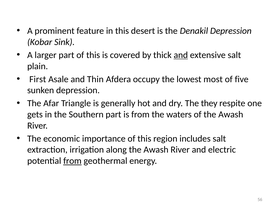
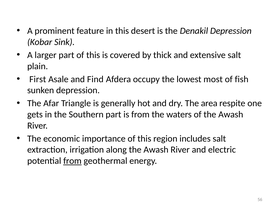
and underline: present -> none (181, 55)
Thin: Thin -> Find (95, 79)
five: five -> fish (242, 79)
they: they -> area (209, 103)
